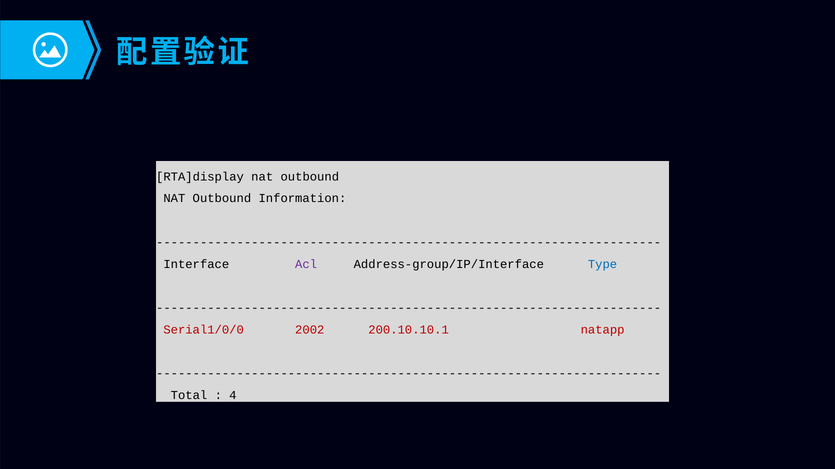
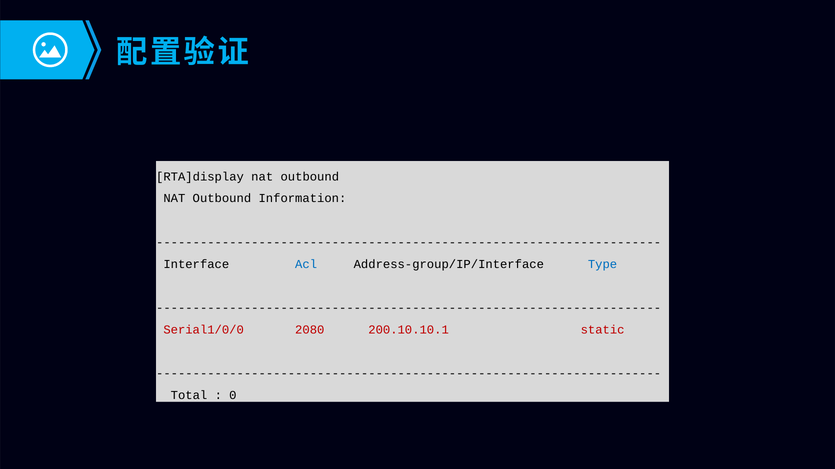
Acl colour: purple -> blue (306, 264)
2002: 2002 -> 2080 (310, 330)
natapp: natapp -> static (603, 330)
4: 4 -> 0 (233, 396)
